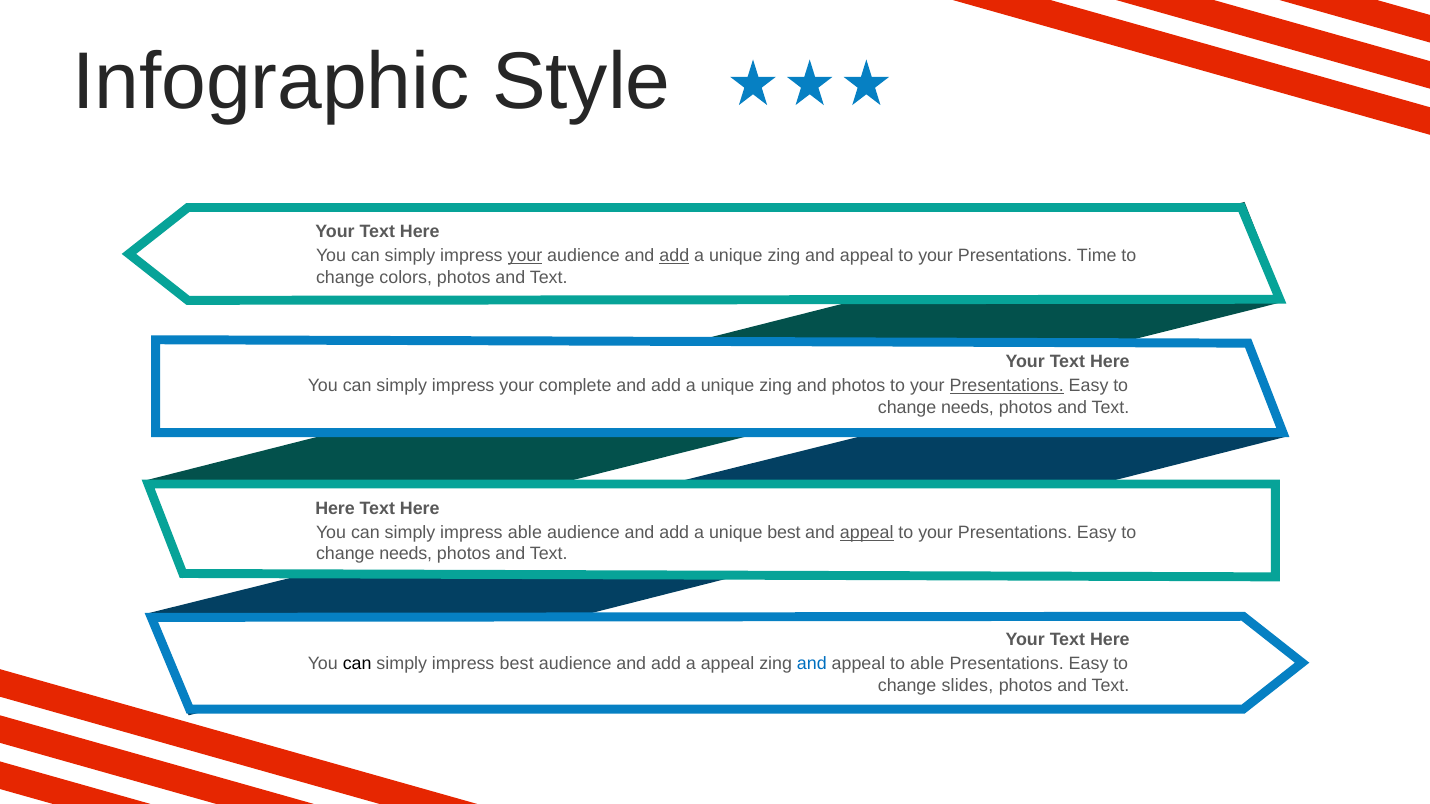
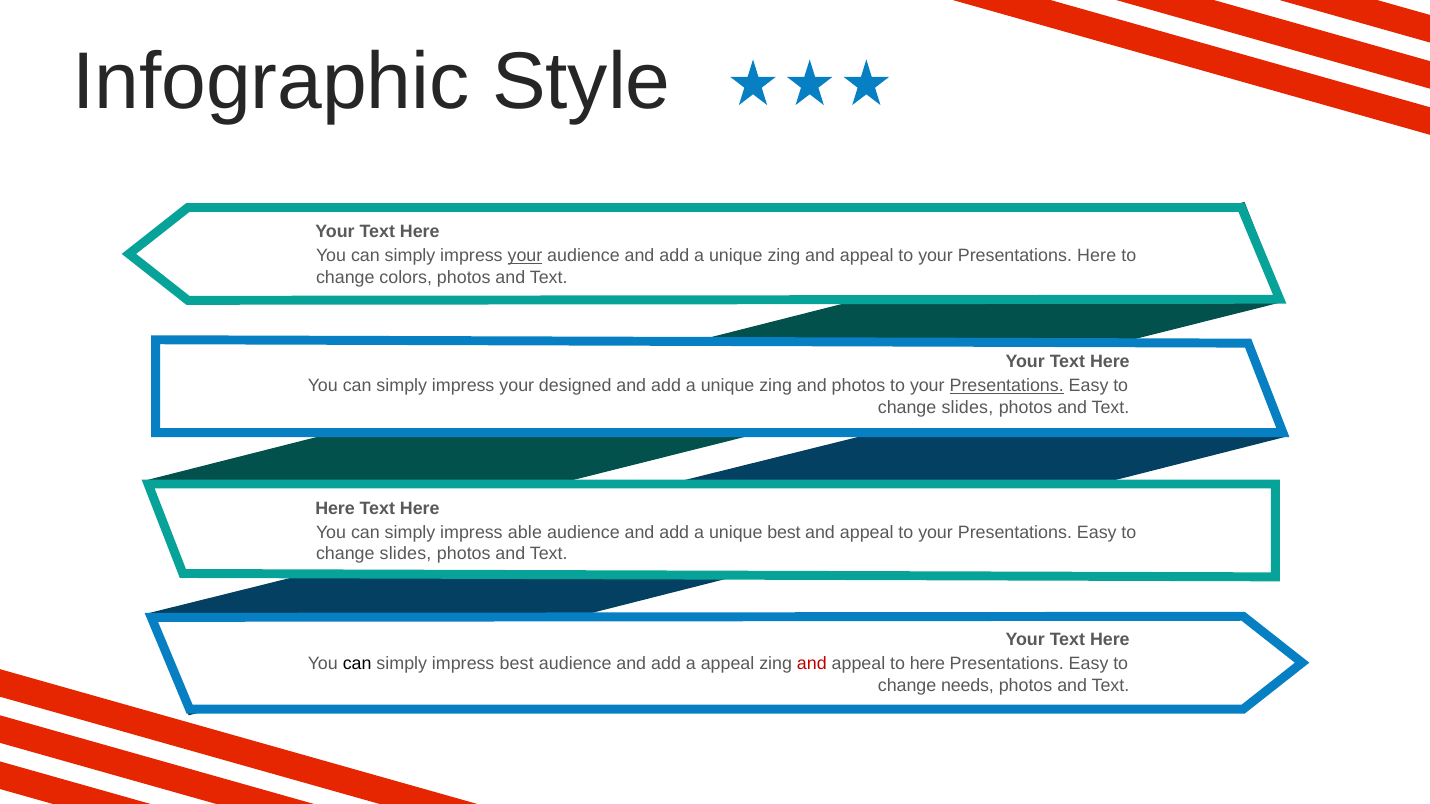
add underline: present -> none (674, 256)
Presentations Time: Time -> Here (1097, 256)
complete: complete -> designed (575, 386)
needs: needs -> slides (967, 408)
appeal underline: present -> none (867, 533)
needs: needs -> slides (406, 554)
and colour: blue -> red (812, 664)
to able: able -> here (927, 664)
slides: slides -> needs (968, 686)
